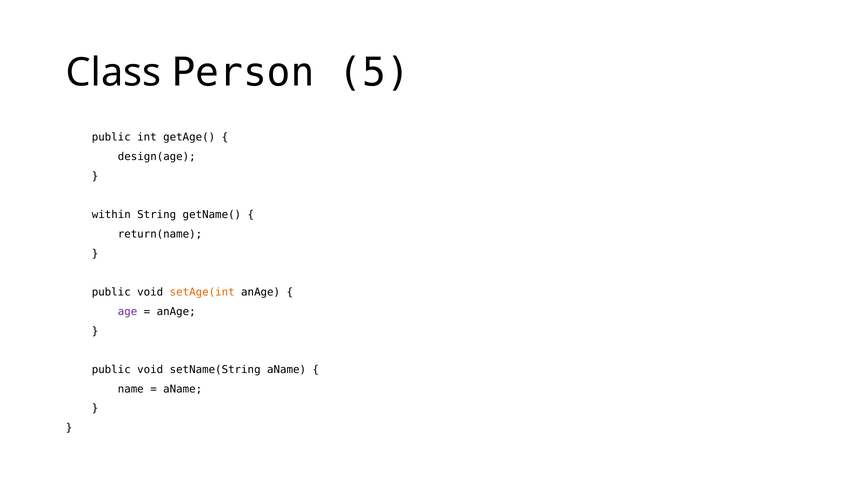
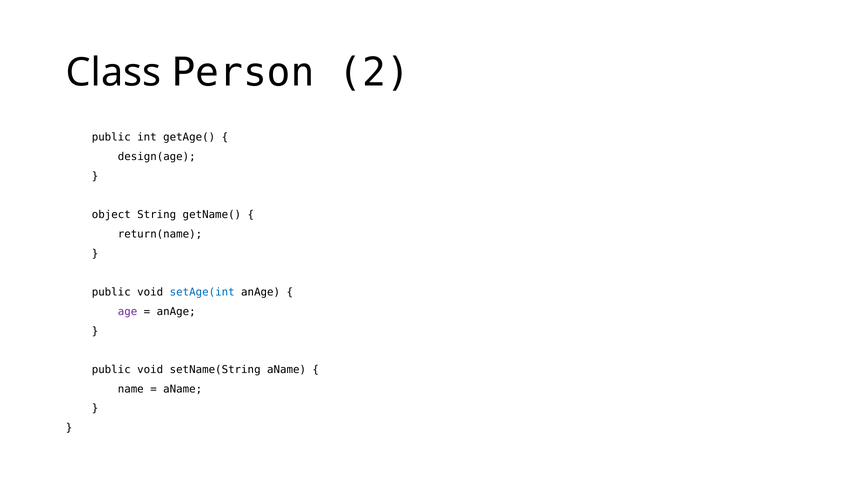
5: 5 -> 2 (374, 73)
within: within -> object (111, 215)
setAge(int colour: orange -> blue (202, 292)
